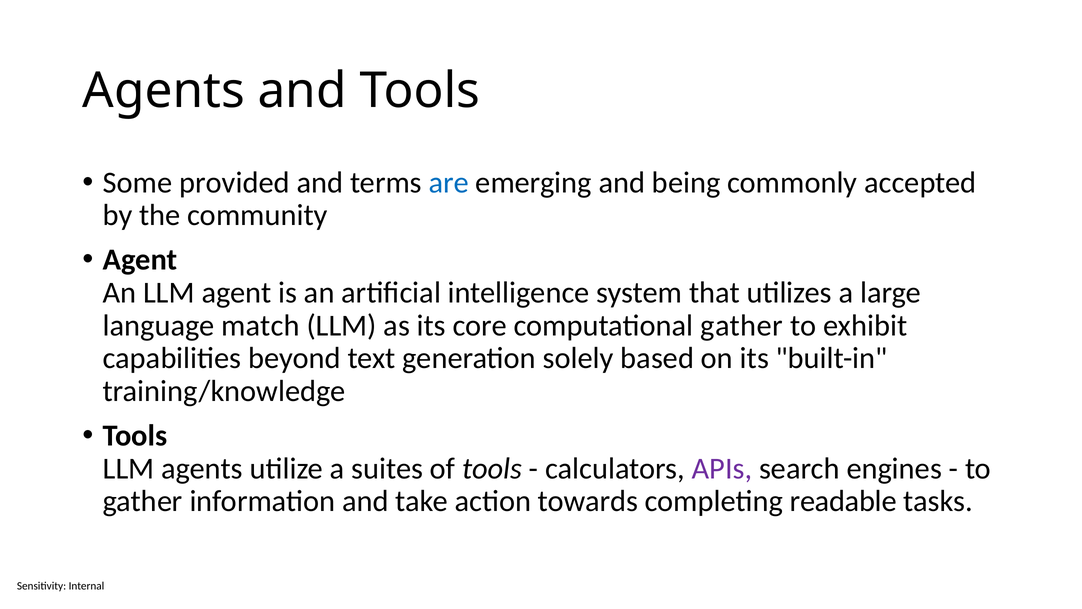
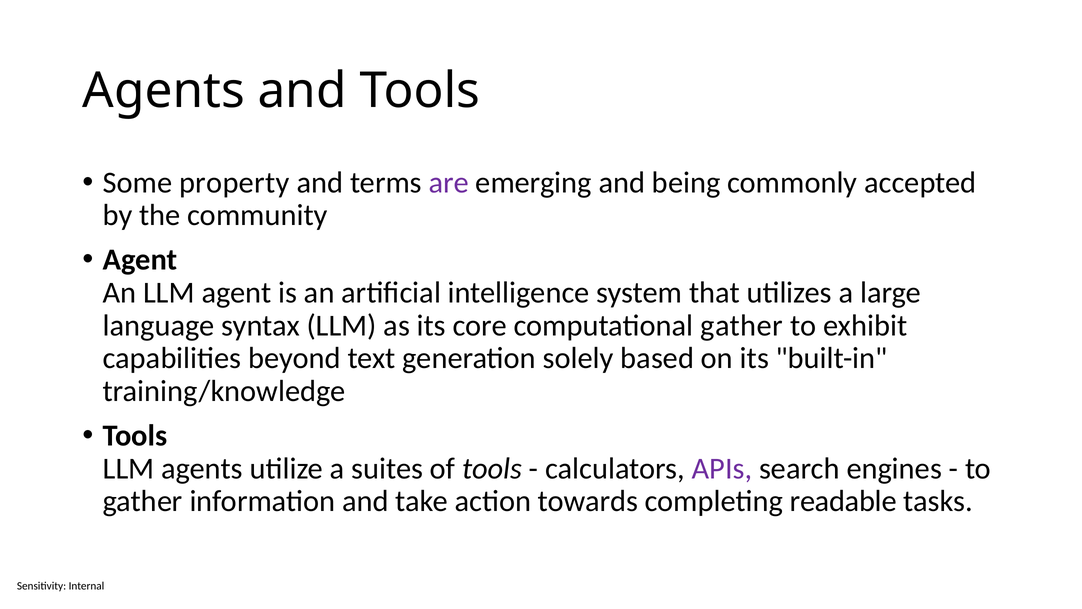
provided: provided -> property (234, 182)
are colour: blue -> purple (449, 182)
match: match -> syntax (261, 325)
